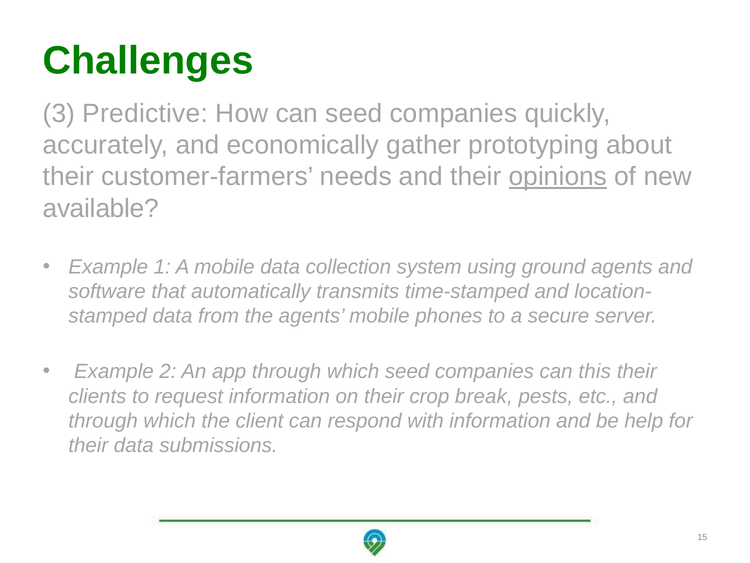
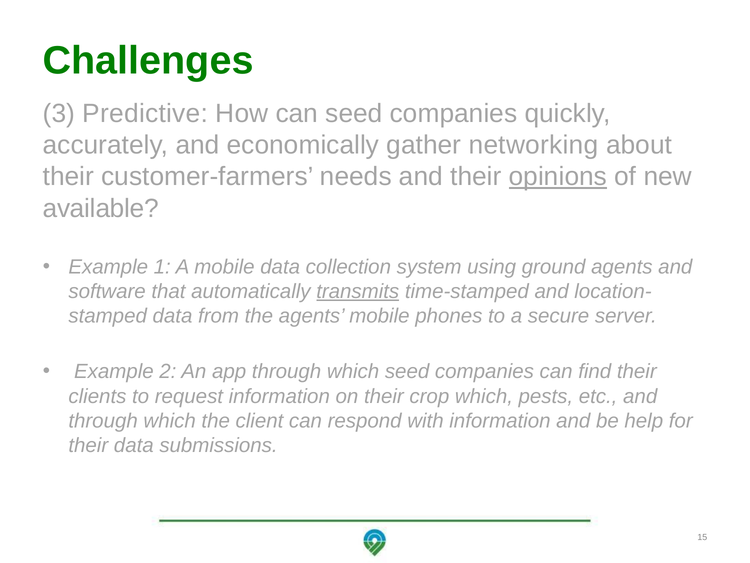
prototyping: prototyping -> networking (534, 145)
transmits underline: none -> present (358, 291)
this: this -> find (595, 371)
crop break: break -> which (484, 396)
